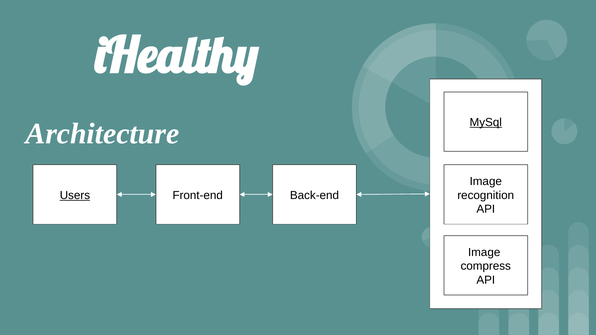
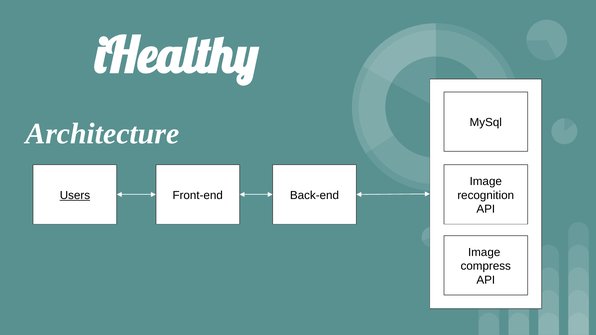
MySql underline: present -> none (486, 123)
